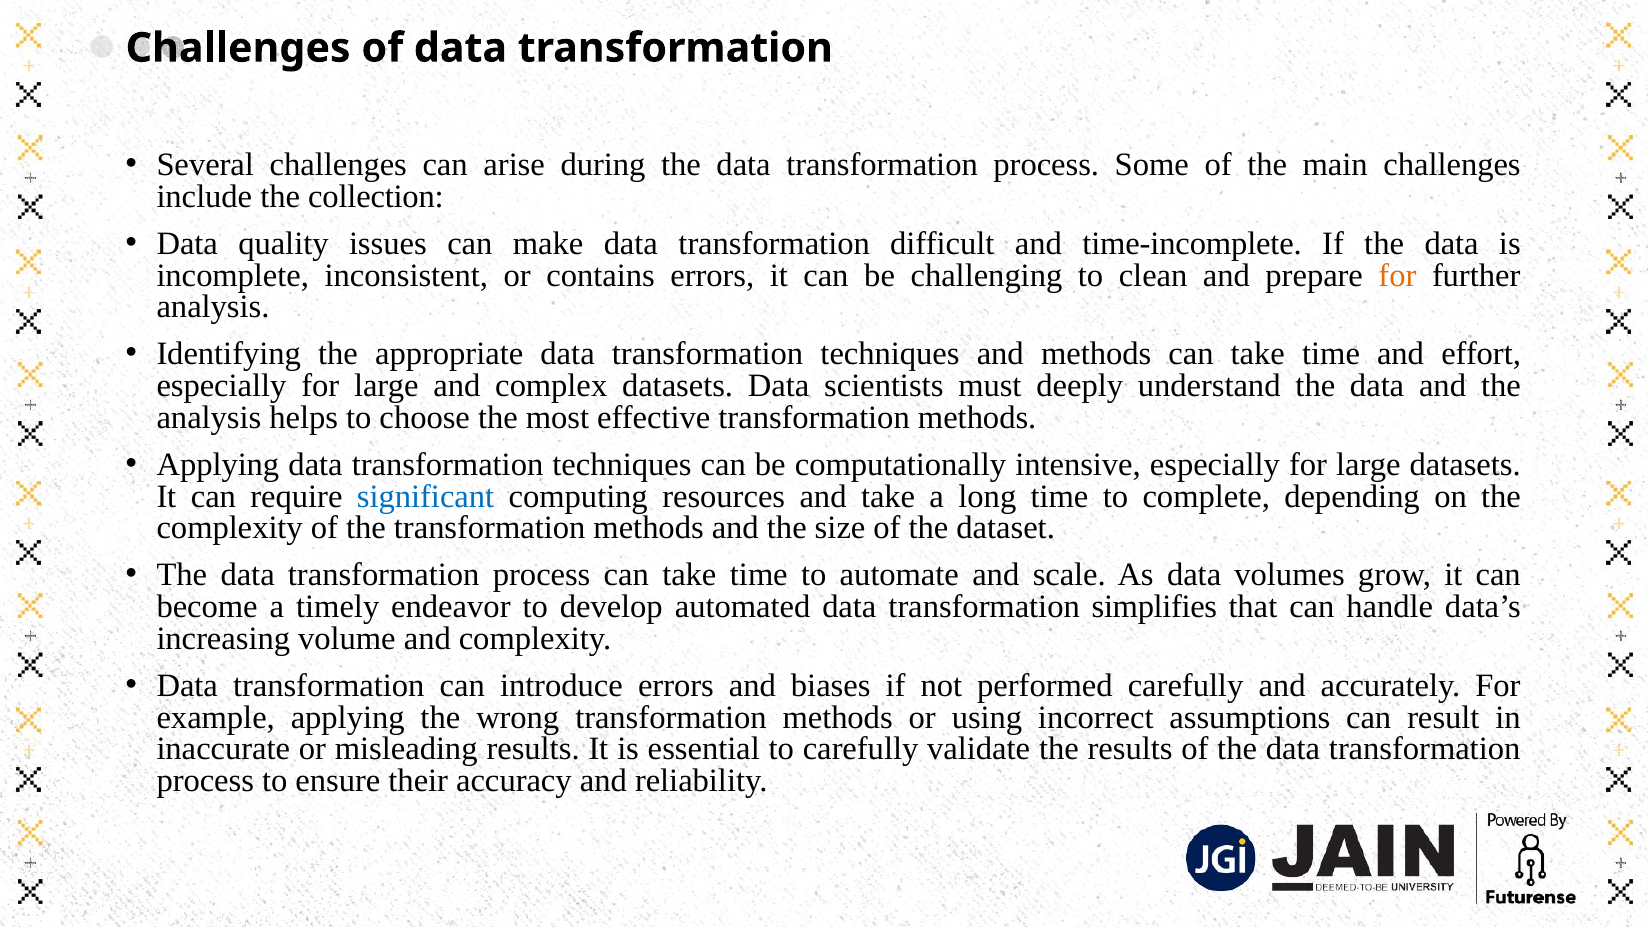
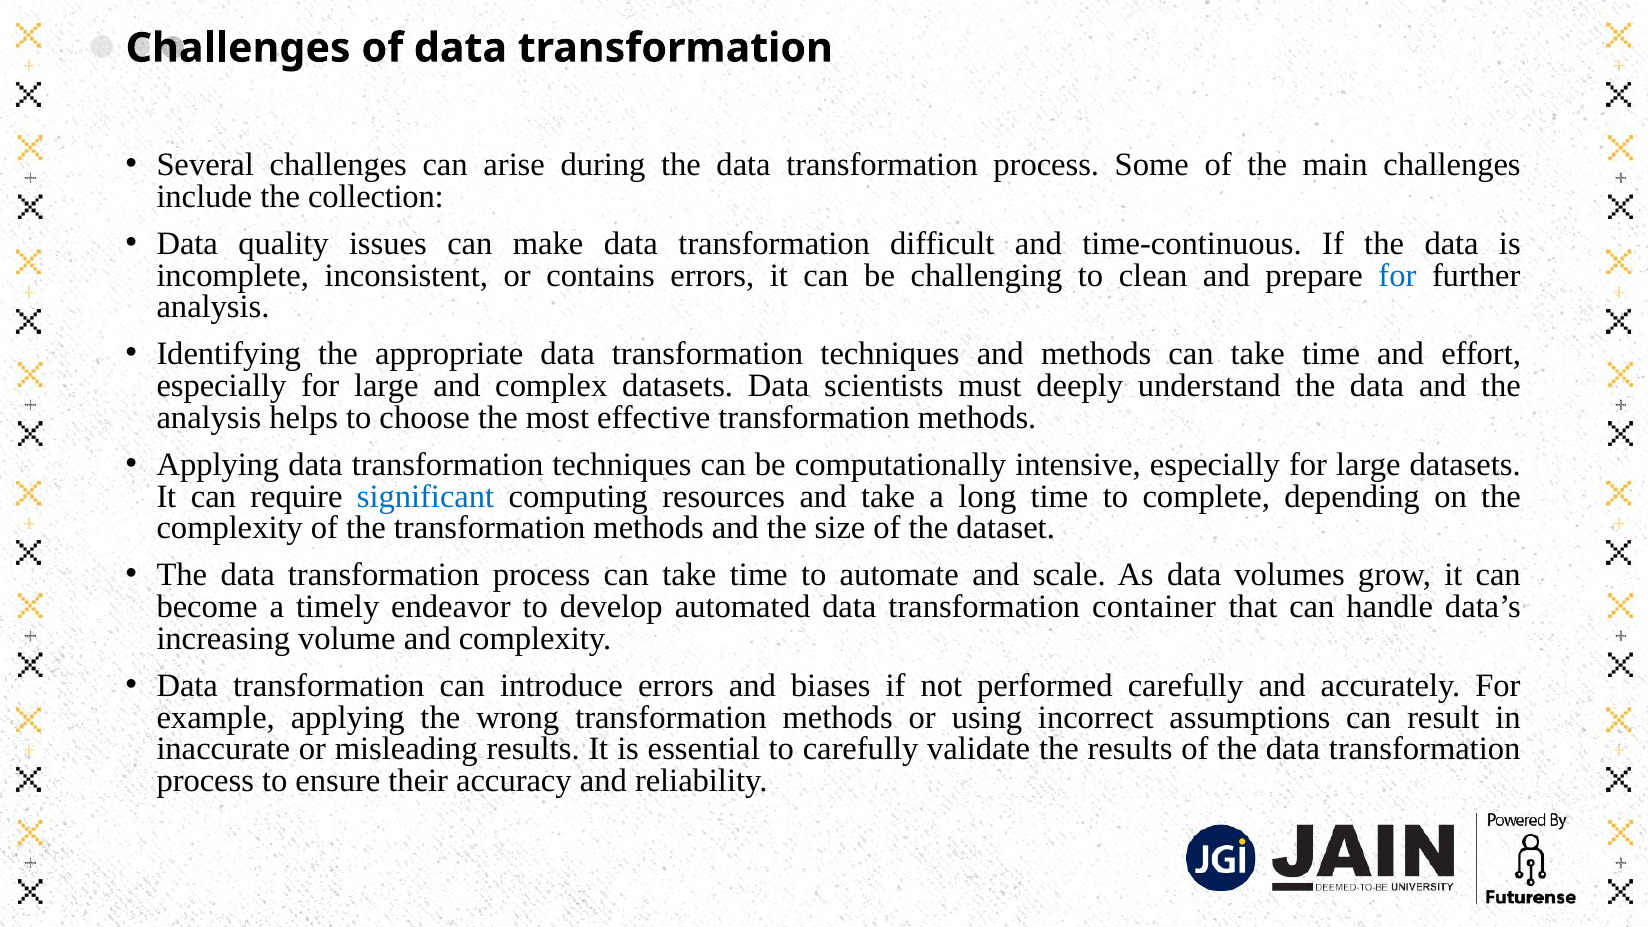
time-incomplete: time-incomplete -> time-continuous (1192, 244)
for colour: orange -> blue (1397, 275)
simplifies: simplifies -> container (1154, 607)
